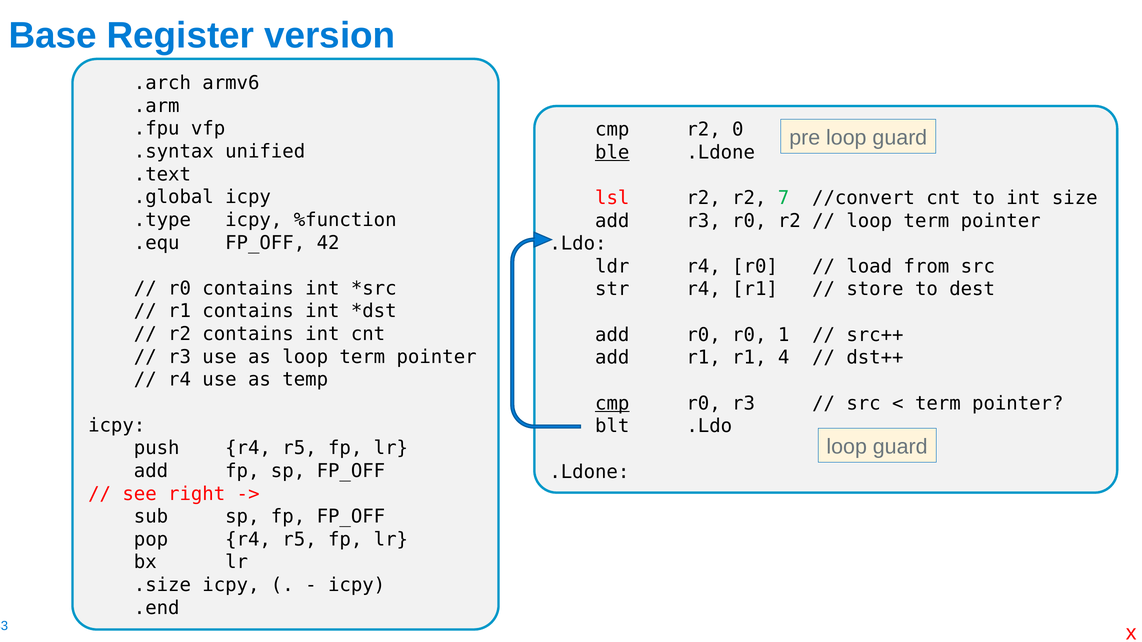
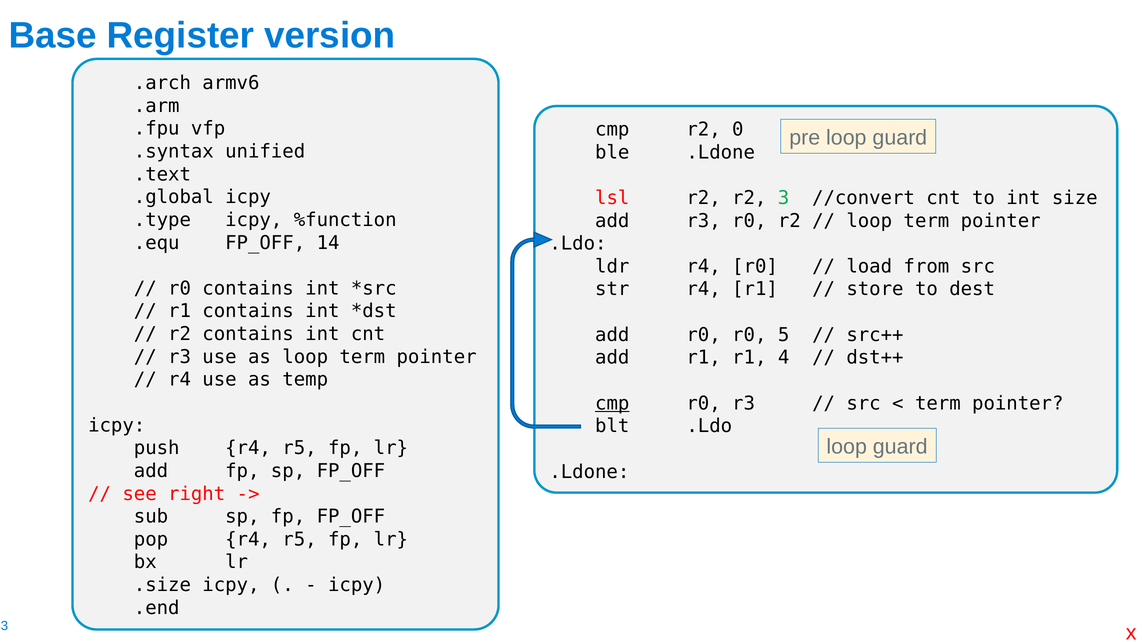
ble underline: present -> none (612, 152)
7: 7 -> 3 (784, 198)
42: 42 -> 14 (328, 243)
1: 1 -> 5 (784, 335)
